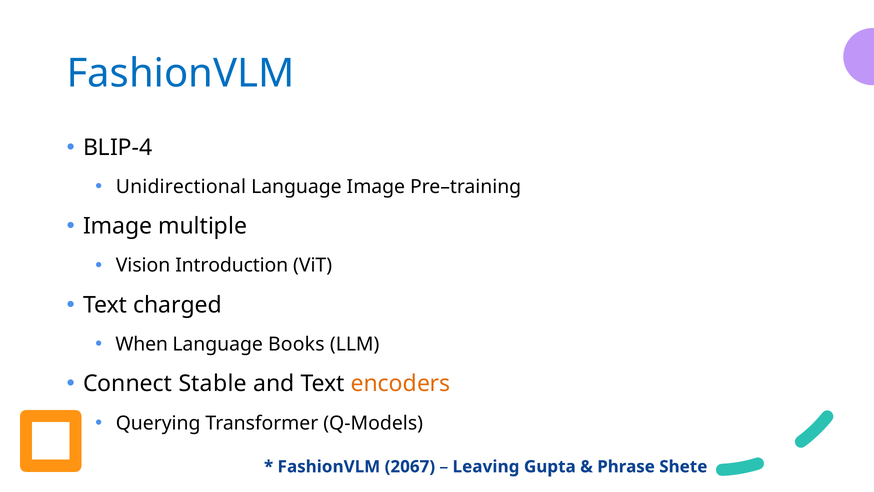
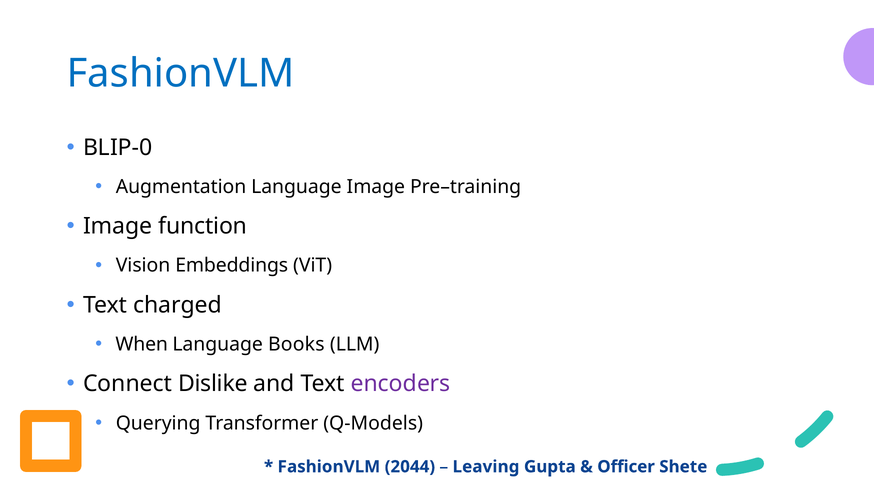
BLIP-4: BLIP-4 -> BLIP-0 (118, 147)
Unidirectional: Unidirectional -> Augmentation (181, 187)
multiple: multiple -> function (203, 226)
Introduction: Introduction -> Embeddings (232, 265)
Stable: Stable -> Dislike (213, 383)
encoders colour: orange -> purple (401, 383)
2067: 2067 -> 2044 (410, 466)
Phrase: Phrase -> Officer (626, 466)
